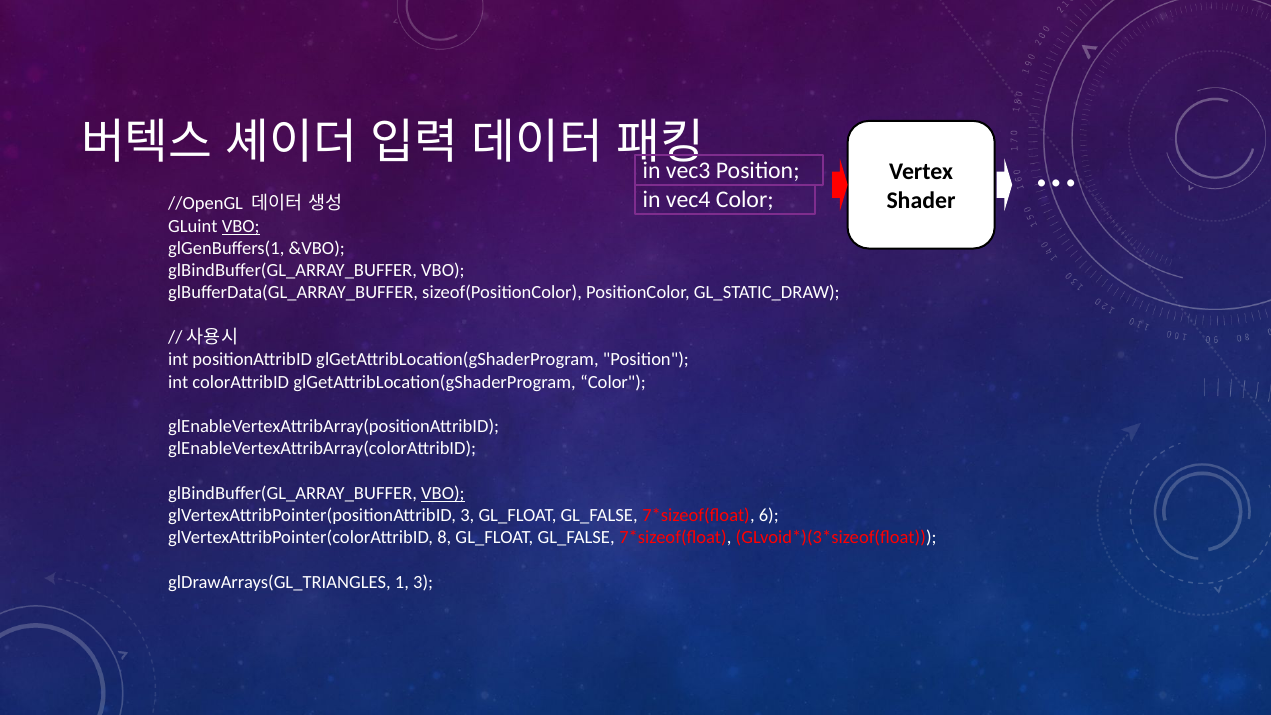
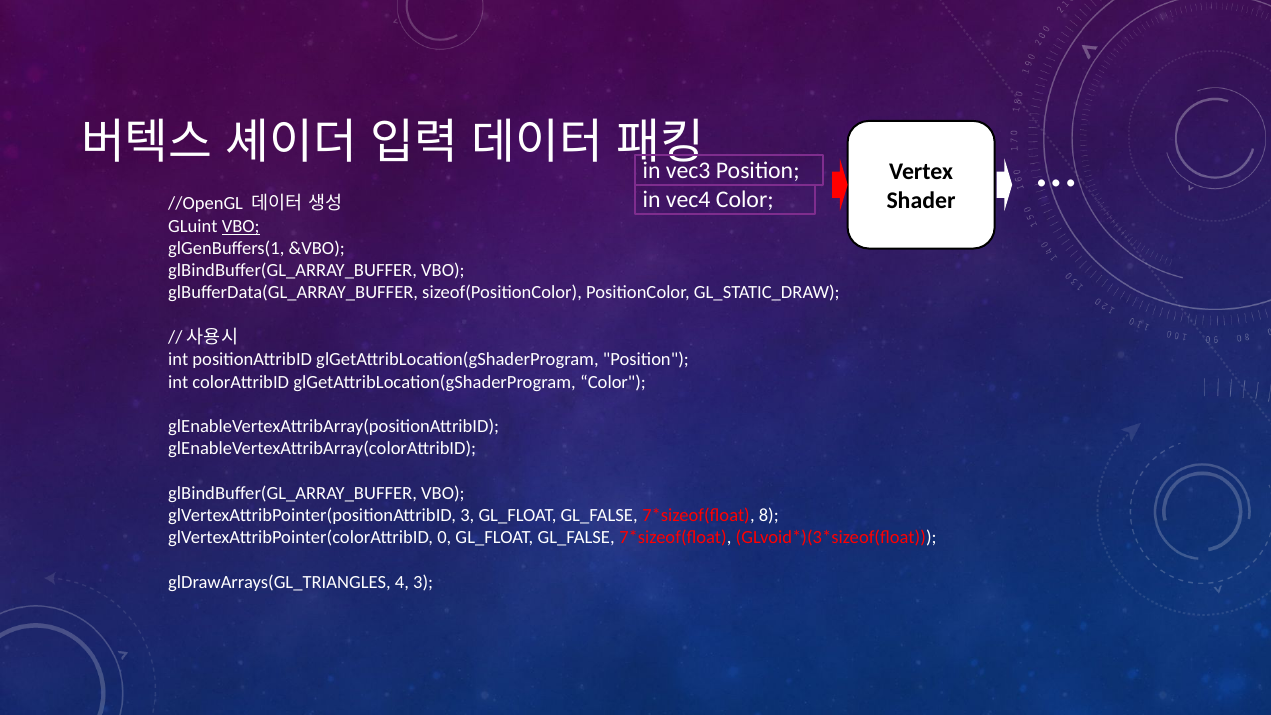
VBO underline: present -> none (443, 493)
6: 6 -> 8 (769, 515)
8: 8 -> 0 (444, 538)
1: 1 -> 4 (402, 582)
